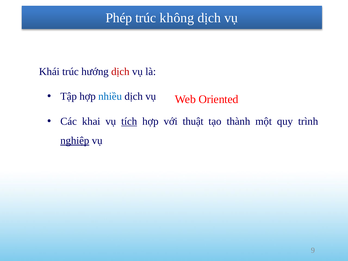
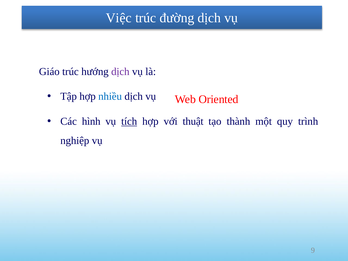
Phép: Phép -> Việc (119, 18)
không: không -> đường (177, 18)
Khái: Khái -> Giáo (49, 72)
dịch colour: red -> purple (120, 72)
khai: khai -> hình (91, 121)
nghiệp underline: present -> none (75, 141)
